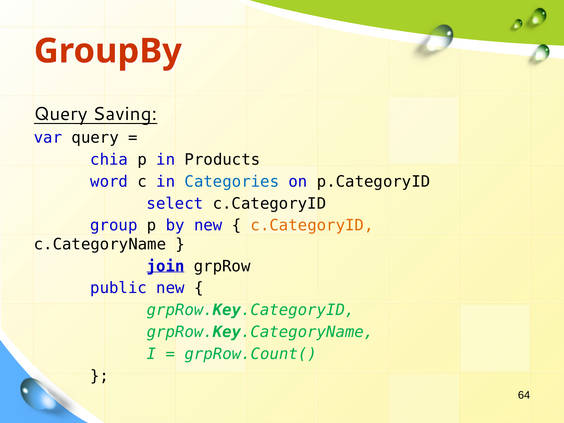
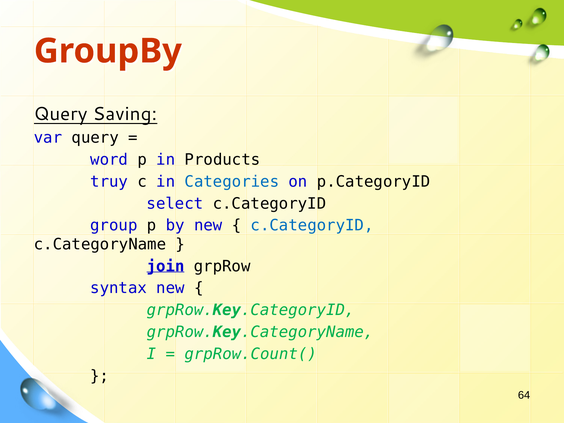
chia: chia -> word (109, 160)
word: word -> truy (109, 182)
c.CategoryID colour: orange -> blue (312, 225)
public: public -> syntax (119, 288)
